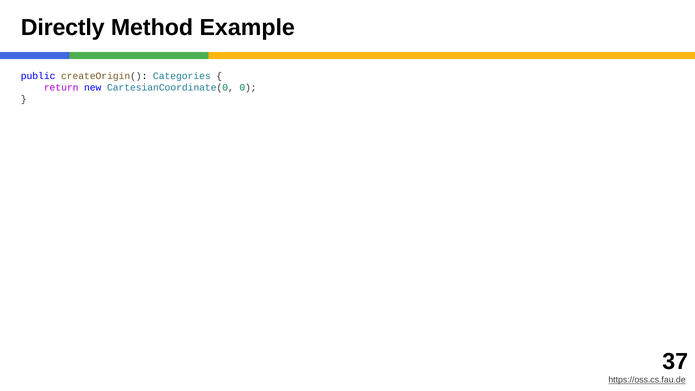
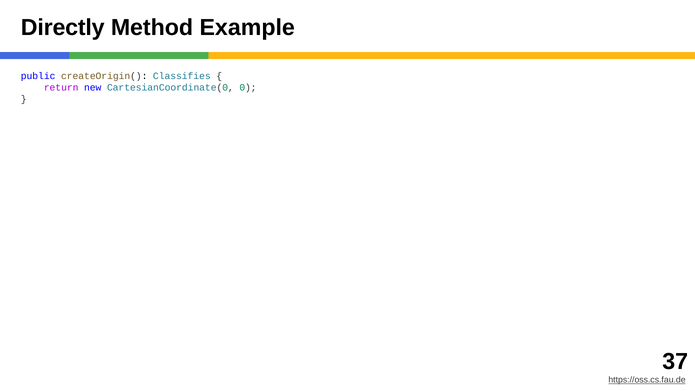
Categories: Categories -> Classifies (182, 76)
